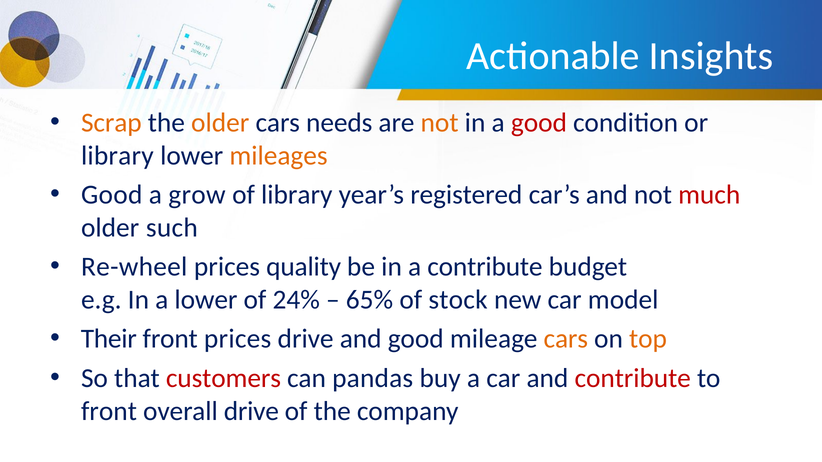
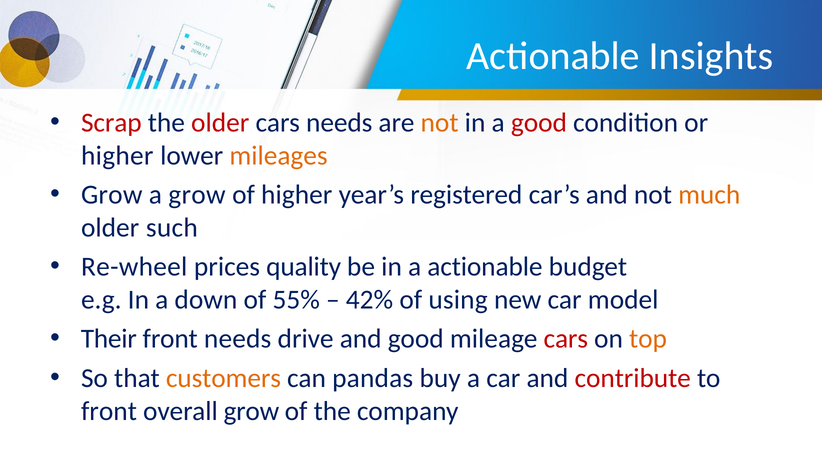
Scrap colour: orange -> red (111, 123)
older colour: orange -> red (220, 123)
library: library -> higher (117, 156)
Good: Good -> Grow (112, 195)
of library: library -> higher (297, 195)
much colour: red -> orange (709, 195)
a contribute: contribute -> actionable (485, 267)
a lower: lower -> down (206, 300)
24%: 24% -> 55% (296, 300)
65%: 65% -> 42% (369, 300)
stock: stock -> using (458, 300)
front prices: prices -> needs (238, 339)
cars colour: orange -> red (566, 339)
customers colour: red -> orange (223, 379)
overall drive: drive -> grow (251, 411)
